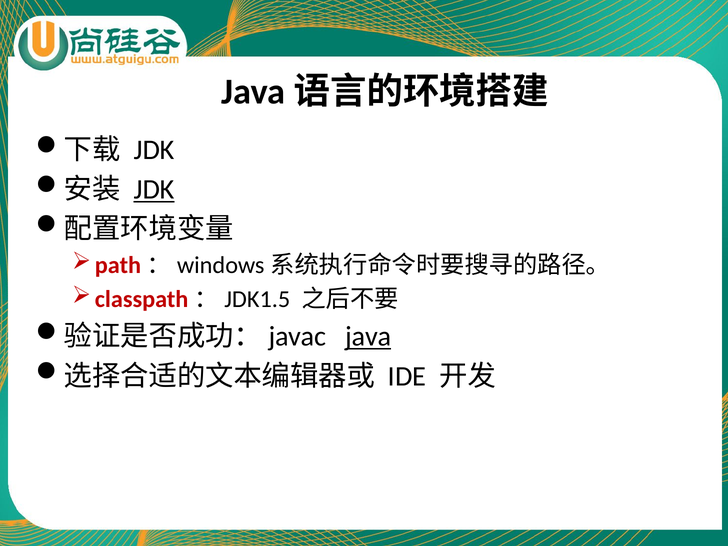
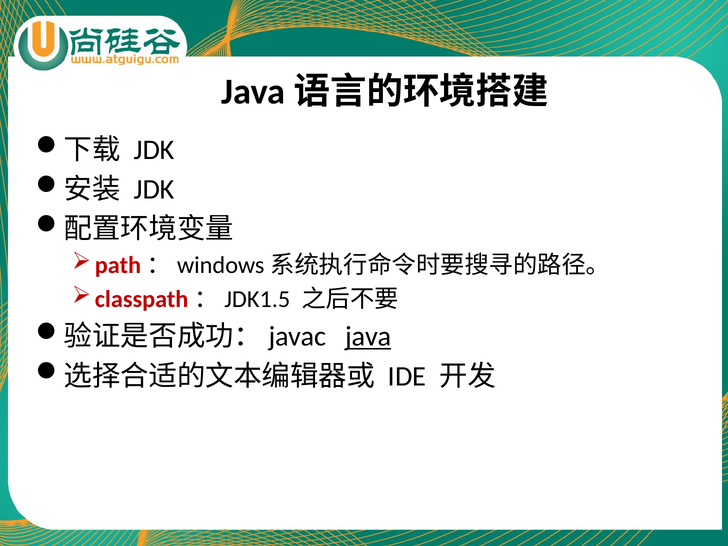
JDK underline: present -> none (154, 190)
